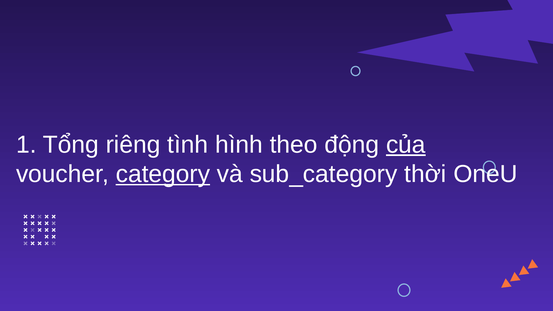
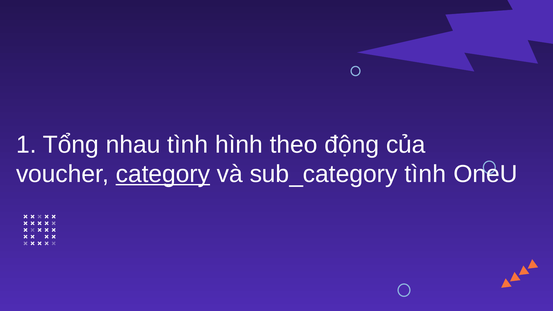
riêng: riêng -> nhau (133, 145)
của underline: present -> none (406, 145)
sub_category thời: thời -> tình (425, 174)
